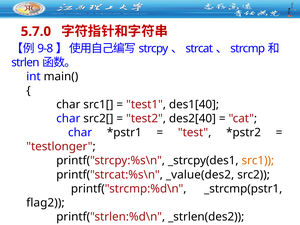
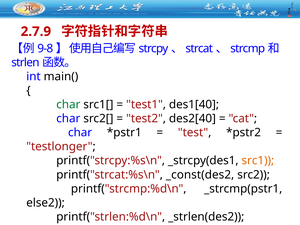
5.7.0: 5.7.0 -> 2.7.9 (36, 32)
char colour: black -> green (68, 105)
_value(des2: _value(des2 -> _const(des2 (200, 175)
flag2: flag2 -> else2 (46, 203)
